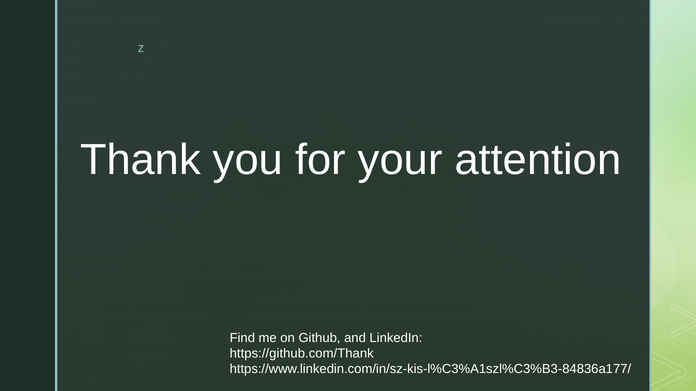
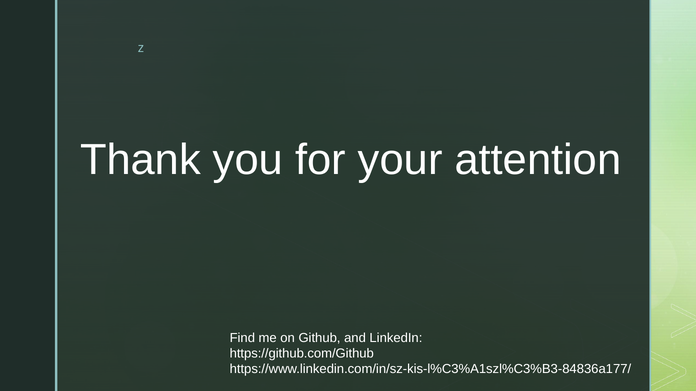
https://github.com/Thank: https://github.com/Thank -> https://github.com/Github (302, 354)
